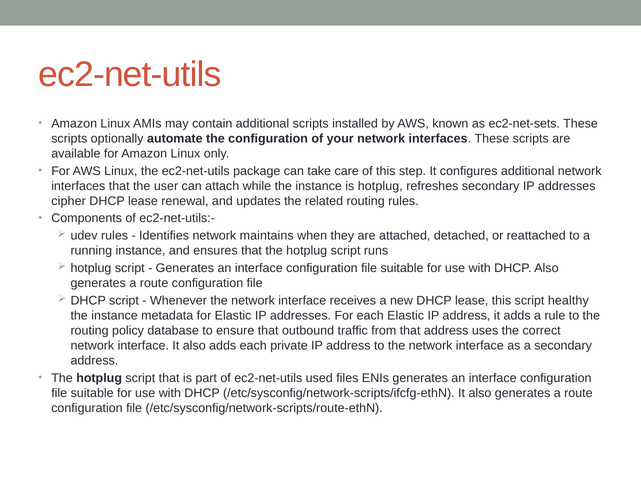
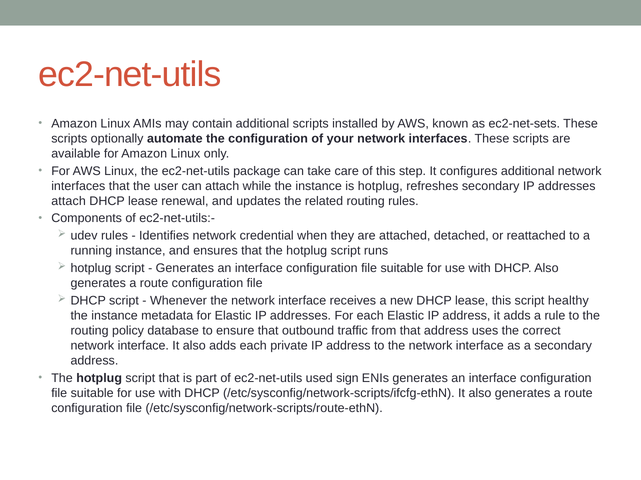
cipher: cipher -> attach (69, 201)
maintains: maintains -> credential (267, 236)
files: files -> sign (347, 379)
